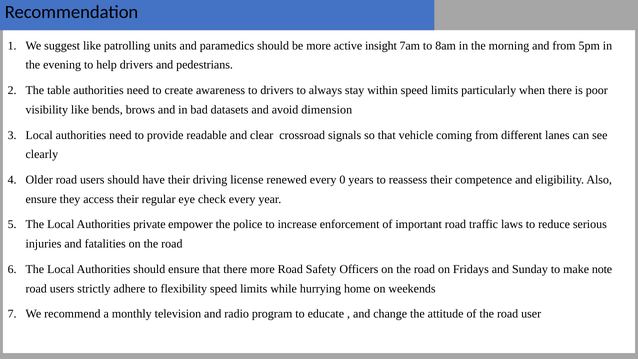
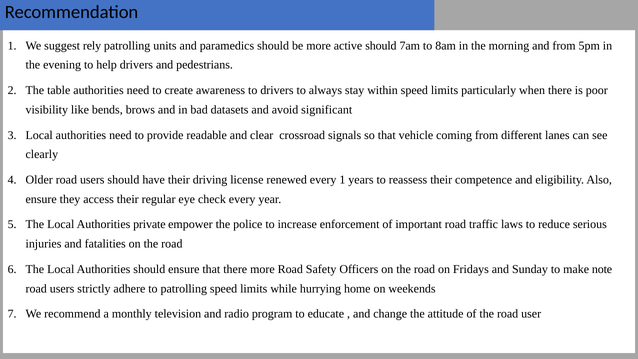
suggest like: like -> rely (92, 46)
active insight: insight -> should (381, 46)
dimension: dimension -> significant (327, 110)
every 0: 0 -> 1 (342, 180)
to flexibility: flexibility -> patrolling (184, 288)
